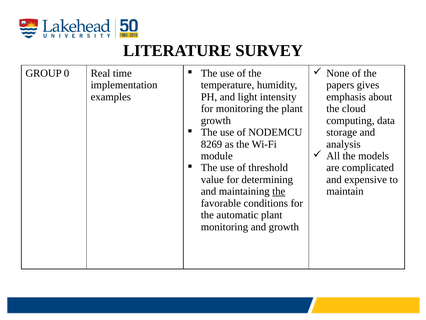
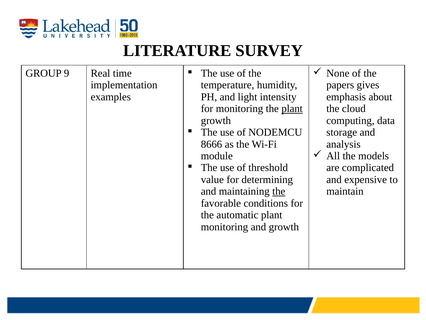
0: 0 -> 9 (67, 73)
plant underline: none -> present (292, 109)
8269: 8269 -> 8666 (212, 144)
